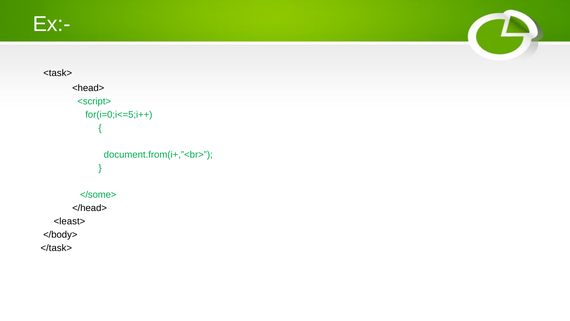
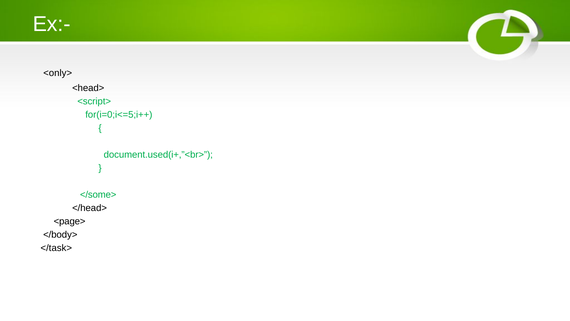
<task>: <task> -> <only> (58, 73)
document.from(i+,”<br>: document.from(i+,”<br> -> document.used(i+,”<br> (158, 155)
<least>: <least> -> <page> (70, 221)
